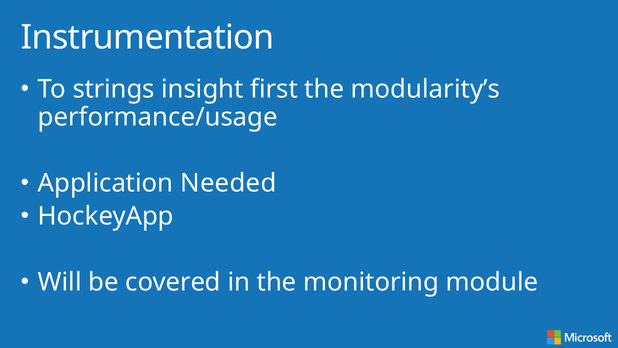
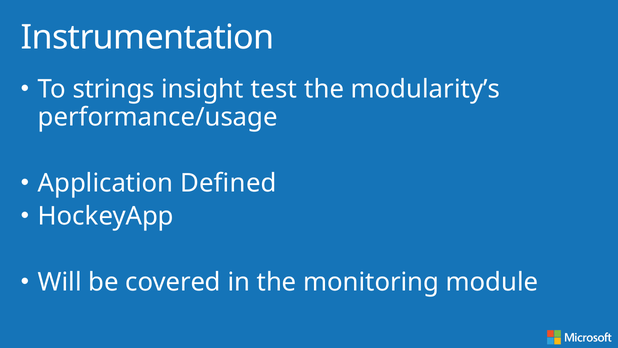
first: first -> test (274, 89)
Needed: Needed -> Defined (228, 183)
